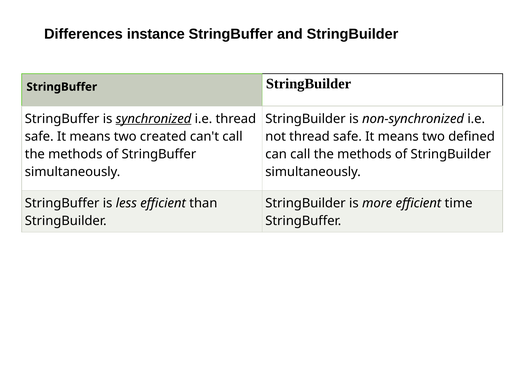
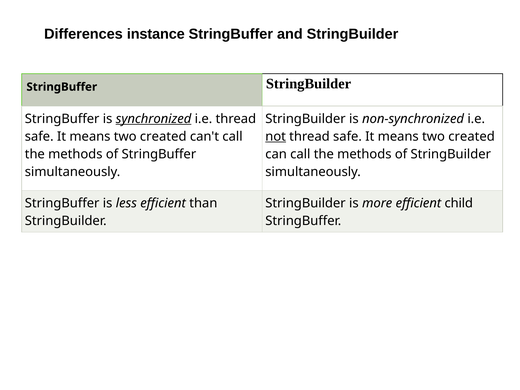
not underline: none -> present (276, 136)
defined: defined -> created (472, 136)
time: time -> child (459, 203)
